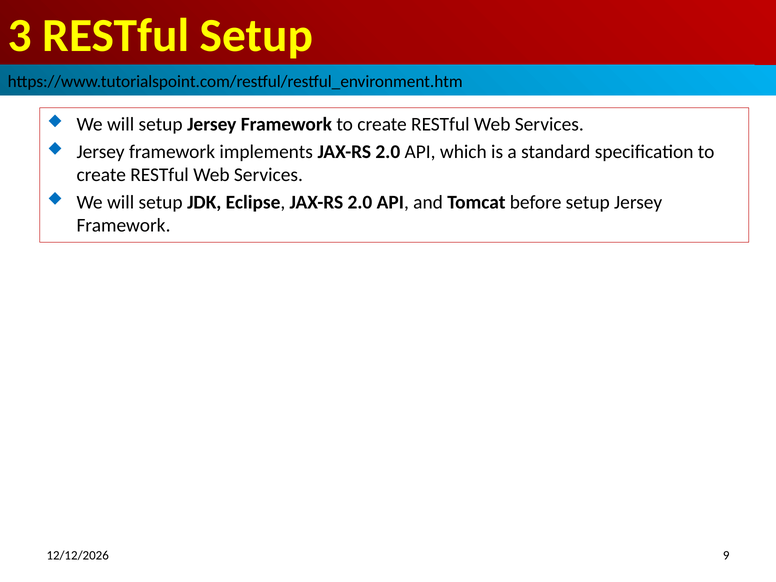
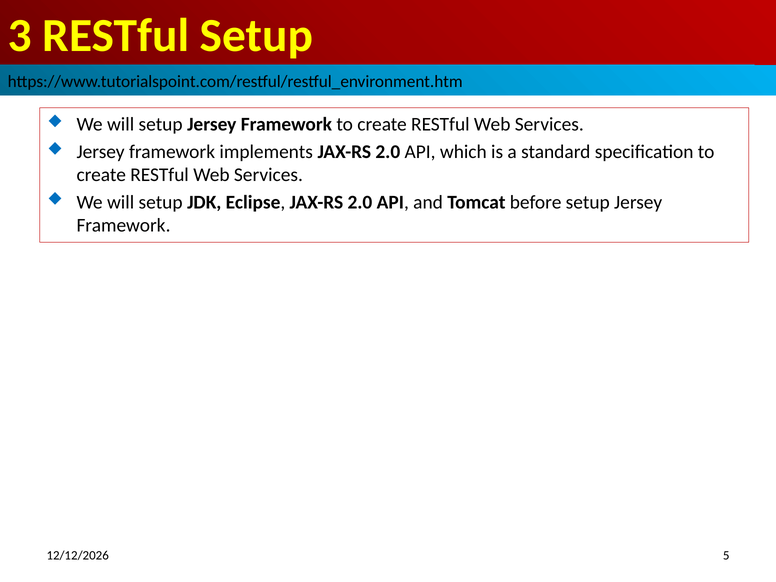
9: 9 -> 5 (726, 556)
